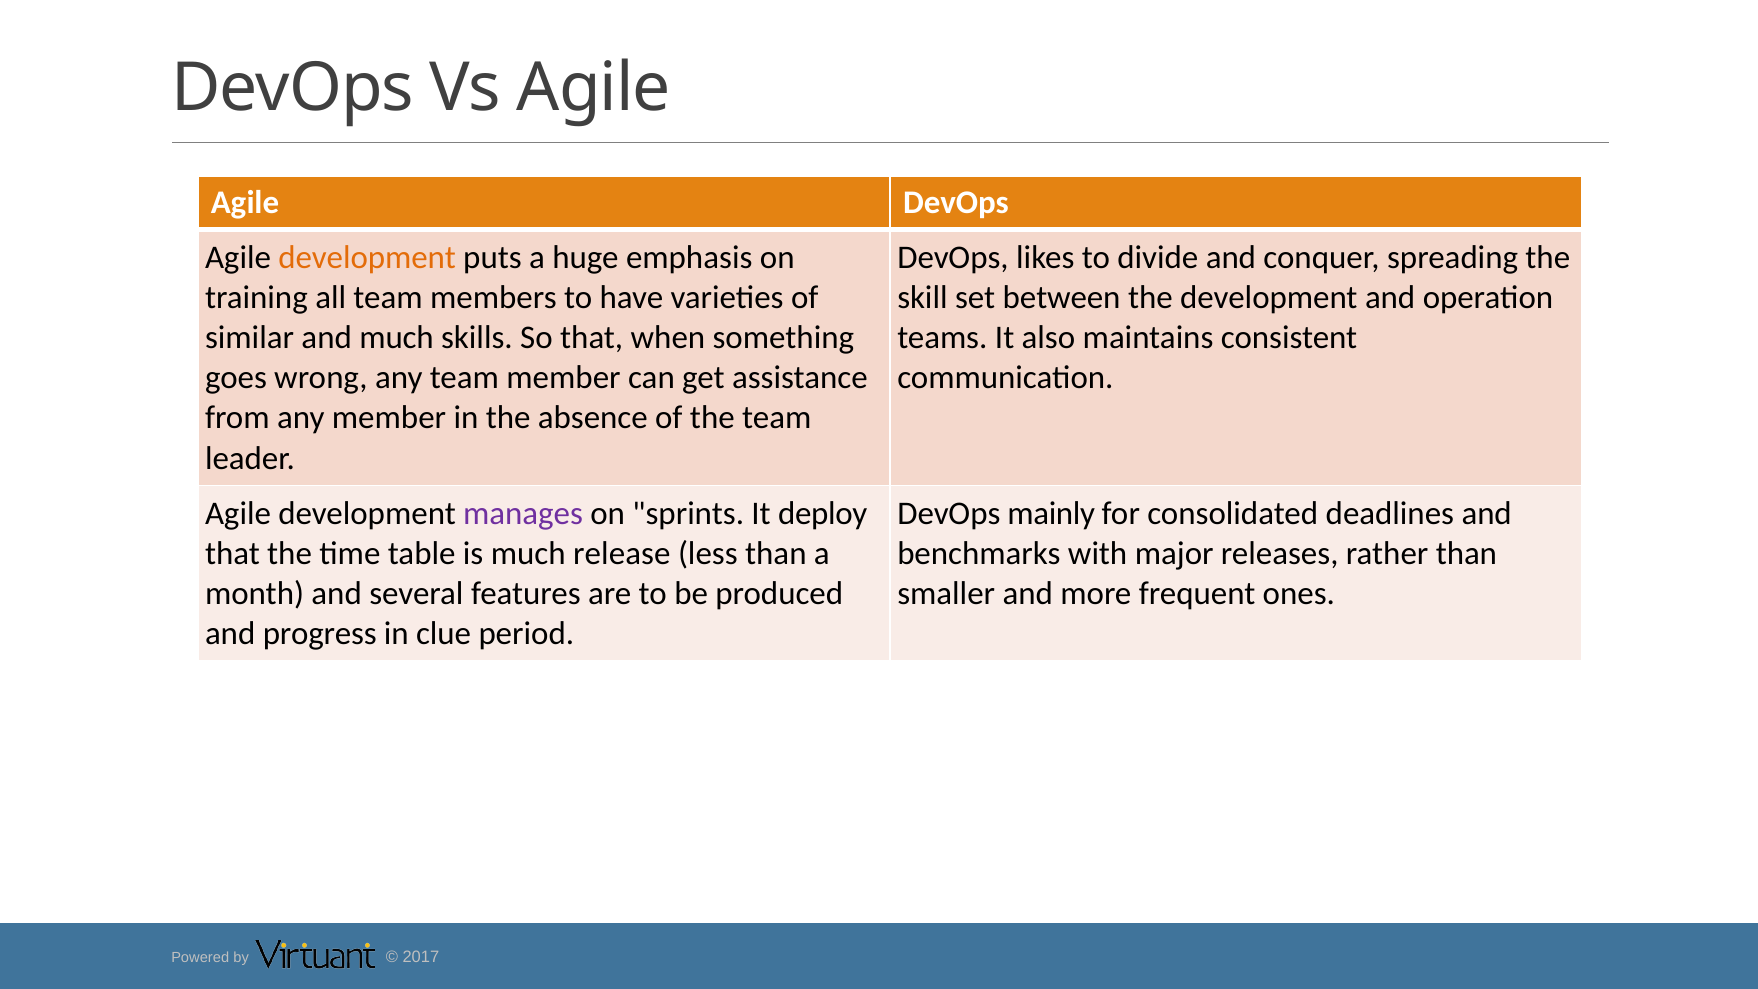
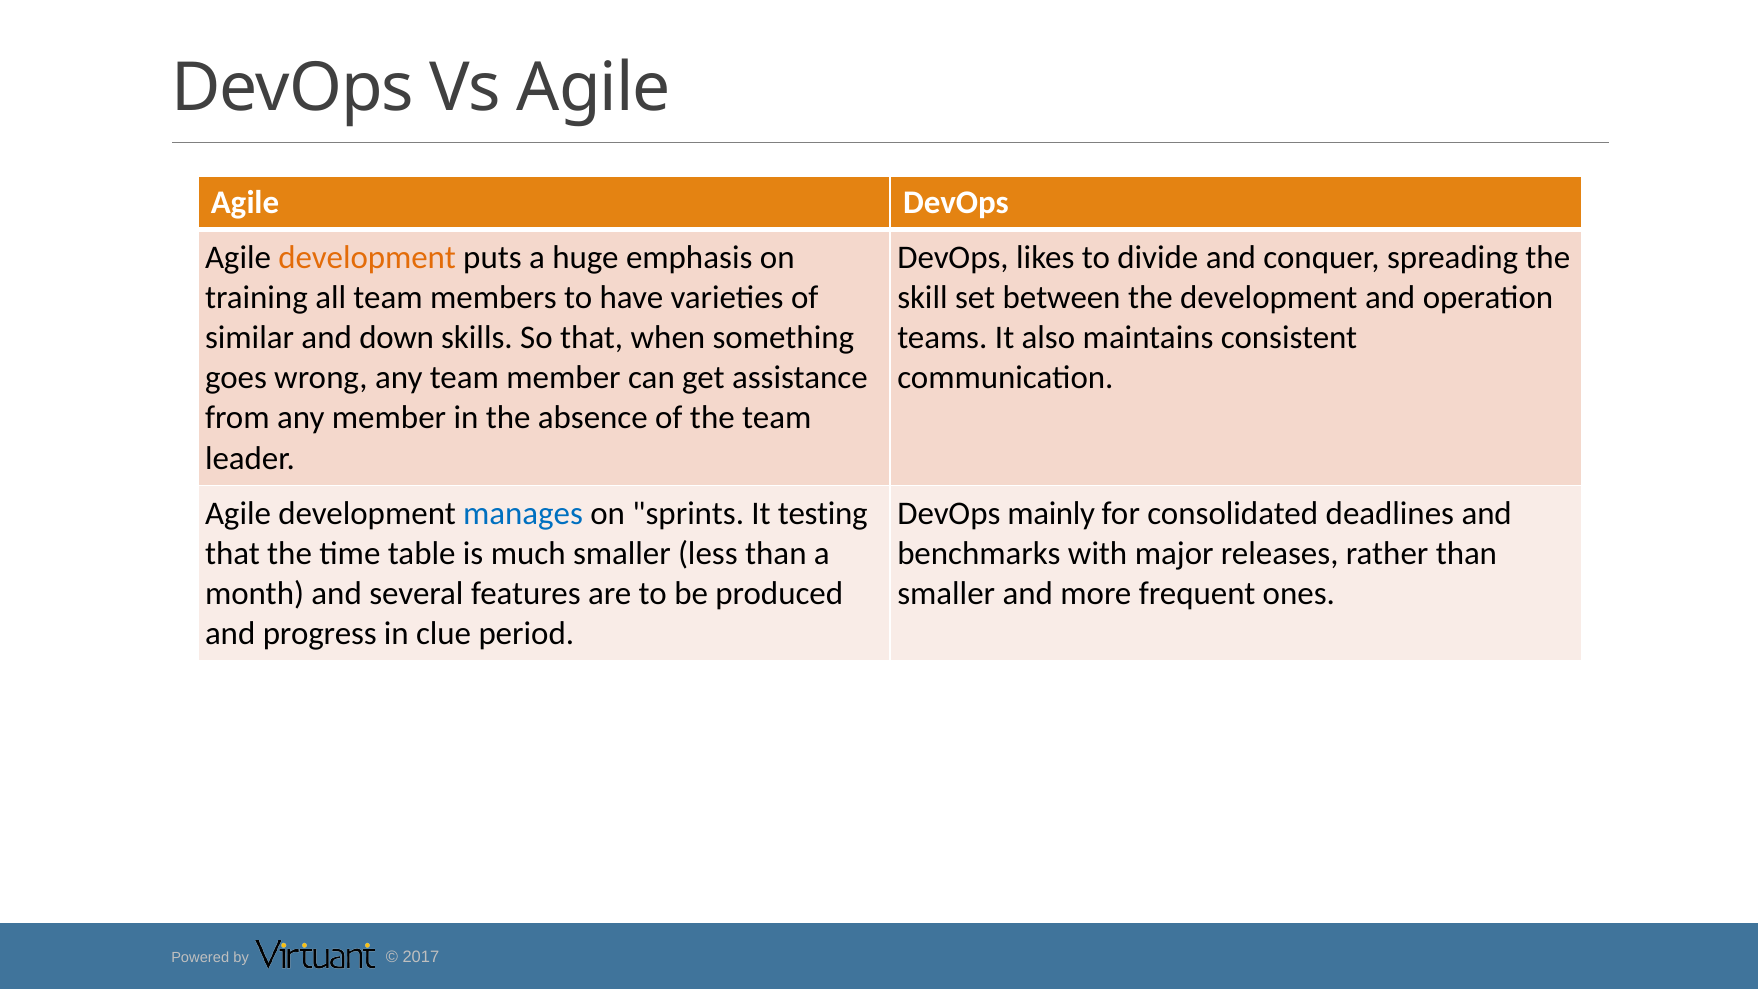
and much: much -> down (397, 338)
manages colour: purple -> blue (523, 513)
deploy: deploy -> testing (823, 513)
much release: release -> smaller (622, 553)
